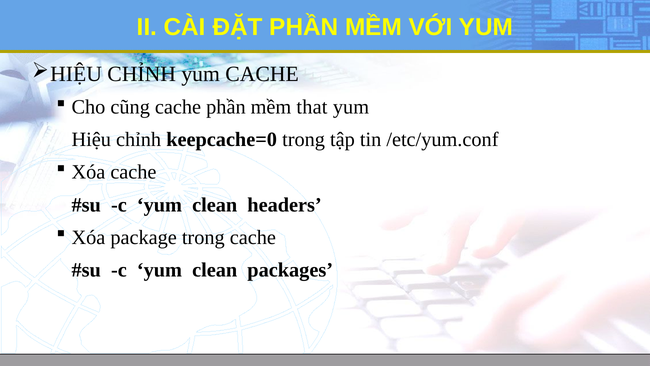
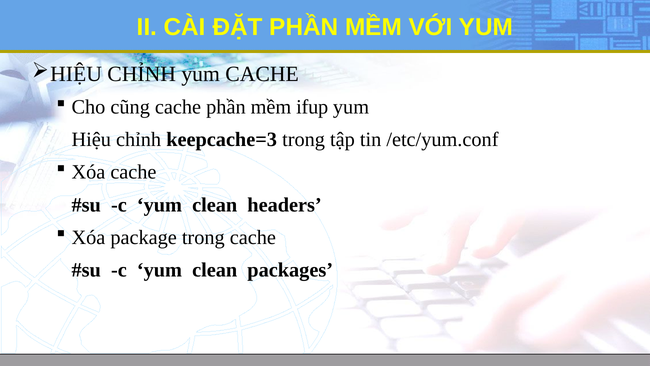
that: that -> ifup (312, 107)
keepcache=0: keepcache=0 -> keepcache=3 (222, 140)
